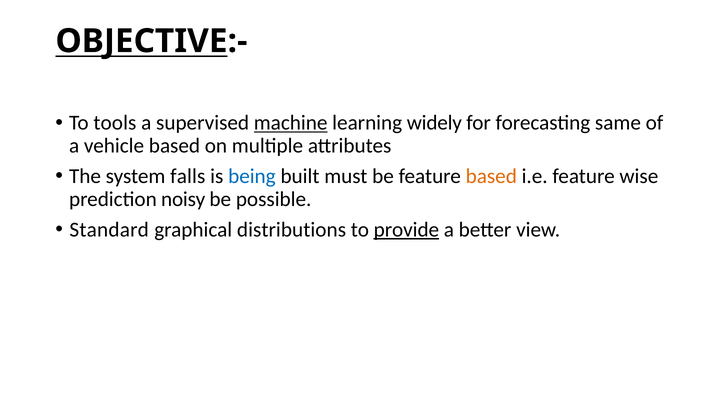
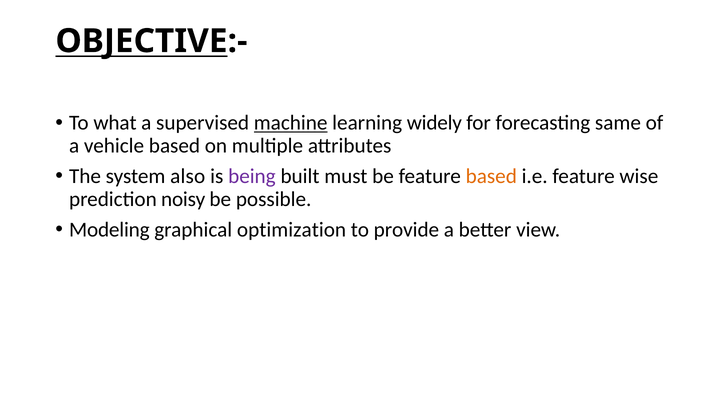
tools: tools -> what (115, 123)
falls: falls -> also (188, 176)
being colour: blue -> purple (252, 176)
Standard: Standard -> Modeling (109, 230)
distributions: distributions -> optimization (292, 230)
provide underline: present -> none (406, 230)
